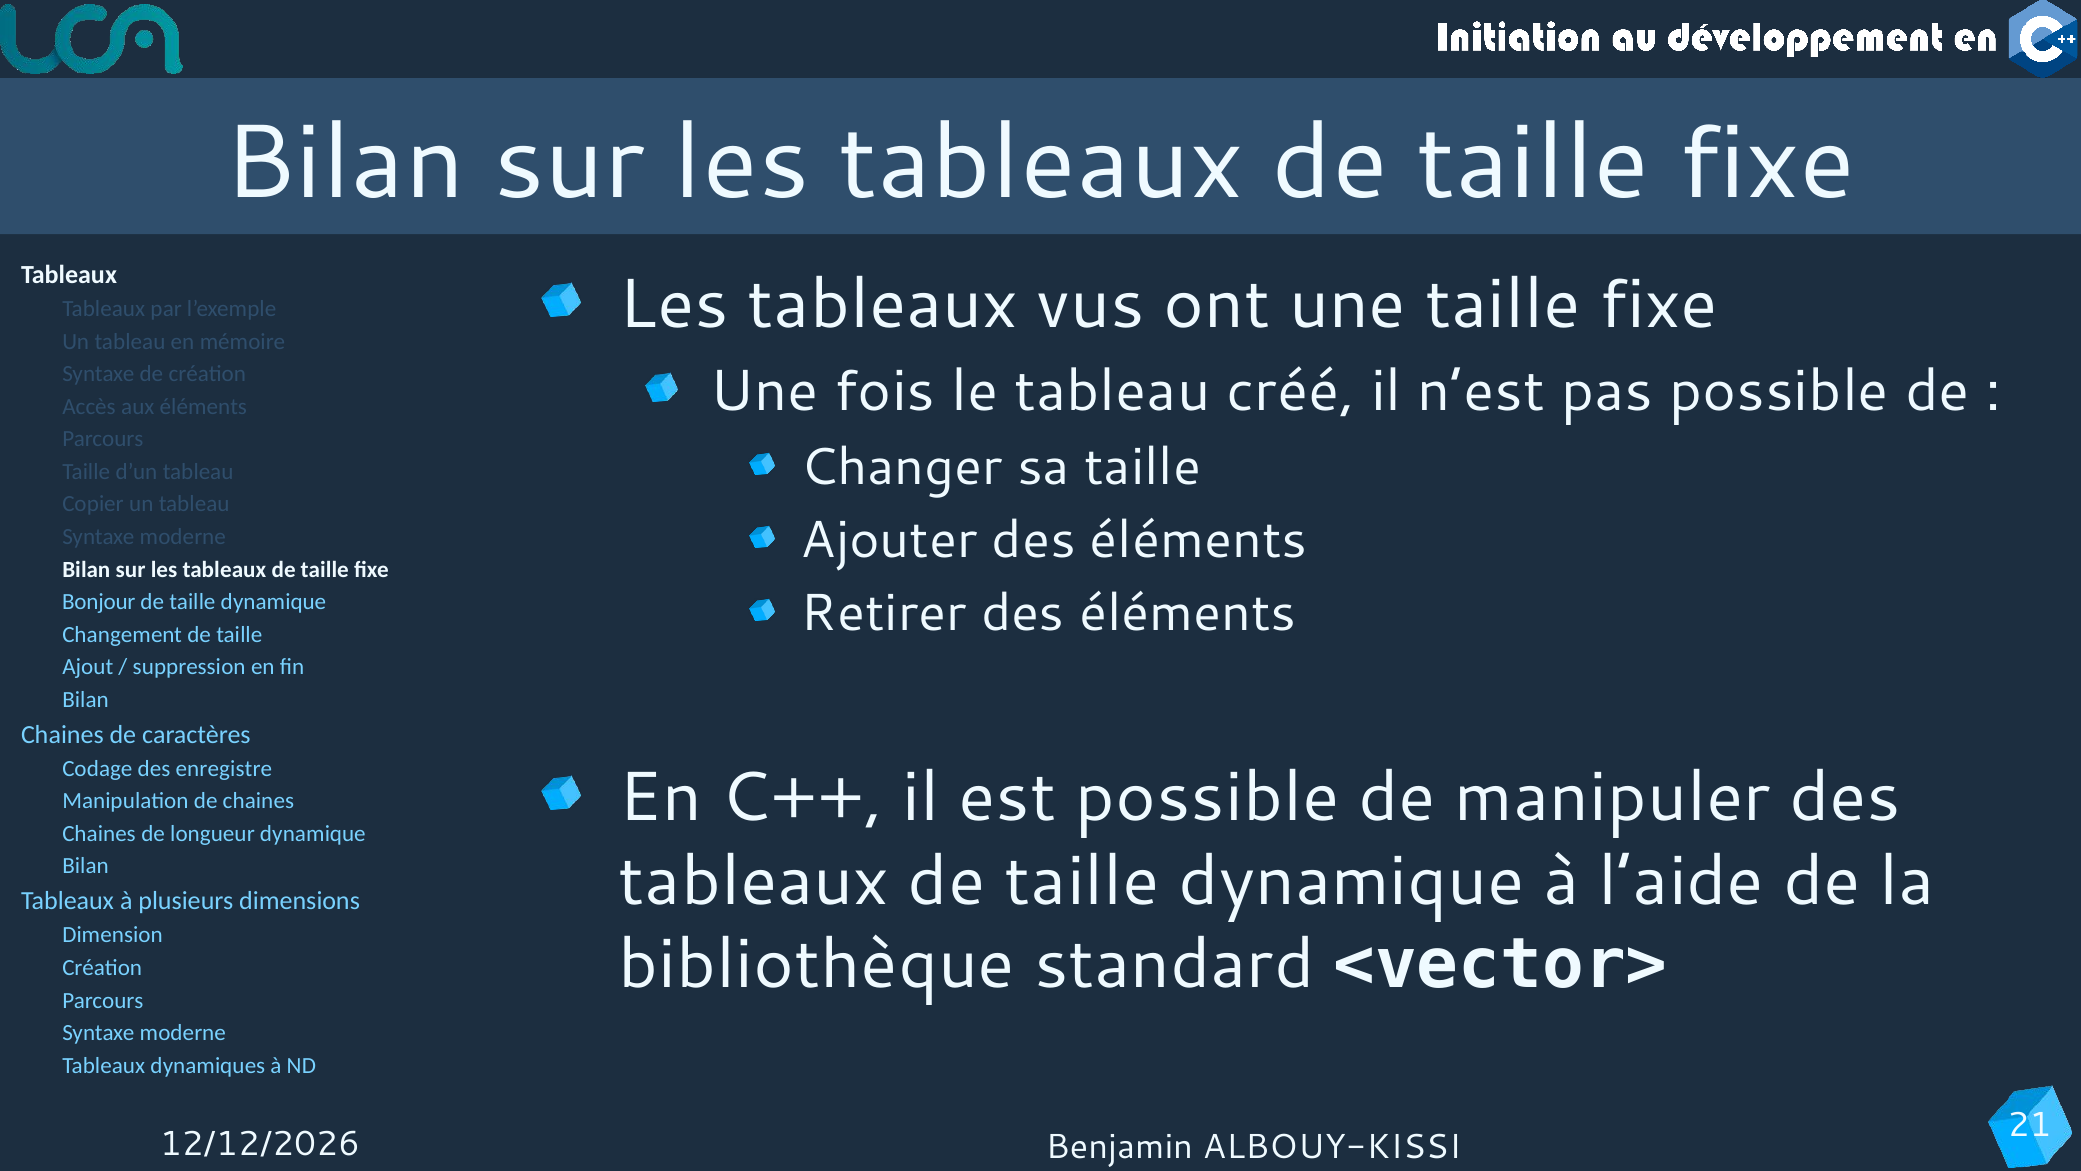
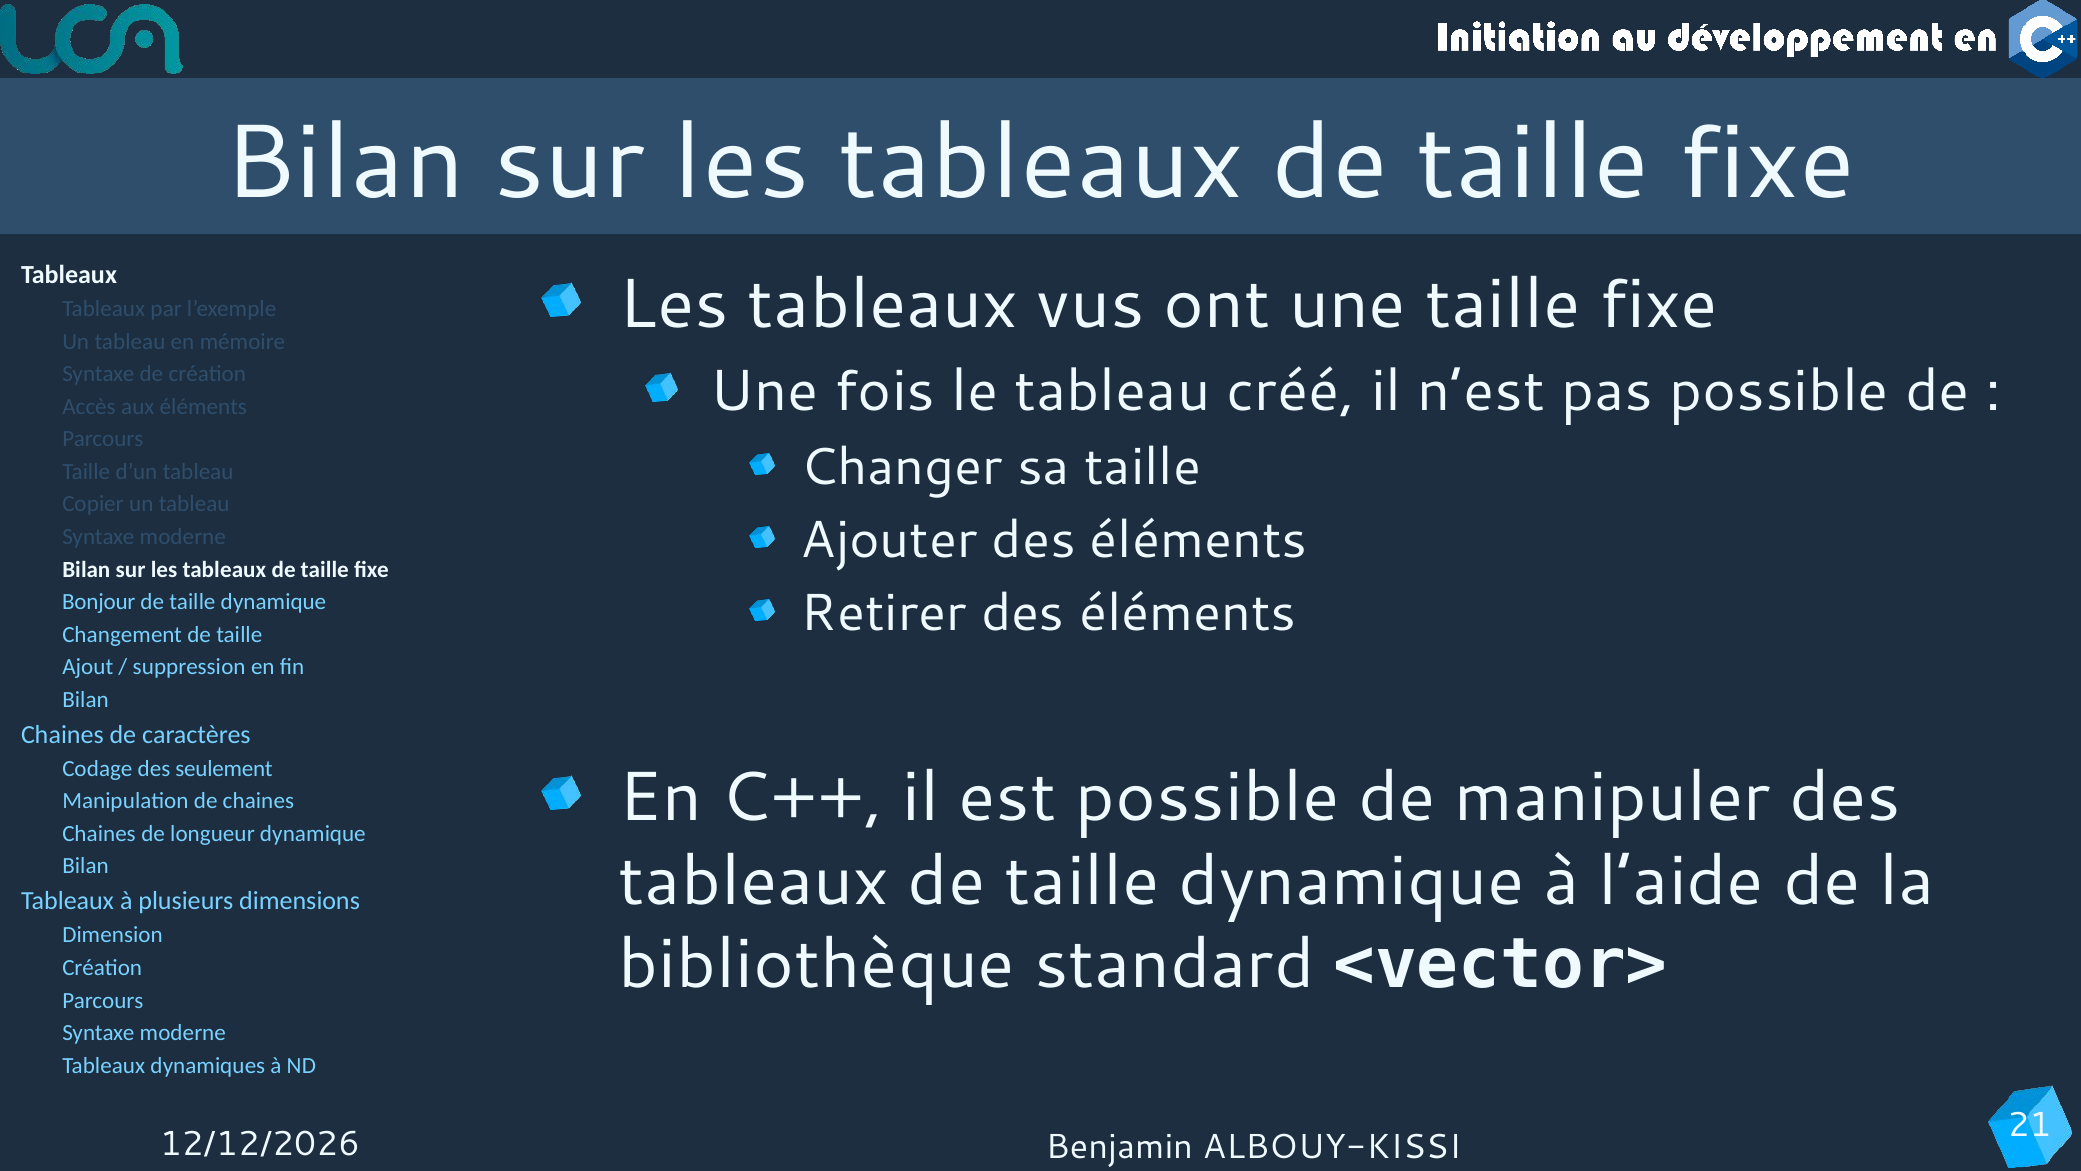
enregistre: enregistre -> seulement (224, 768)
